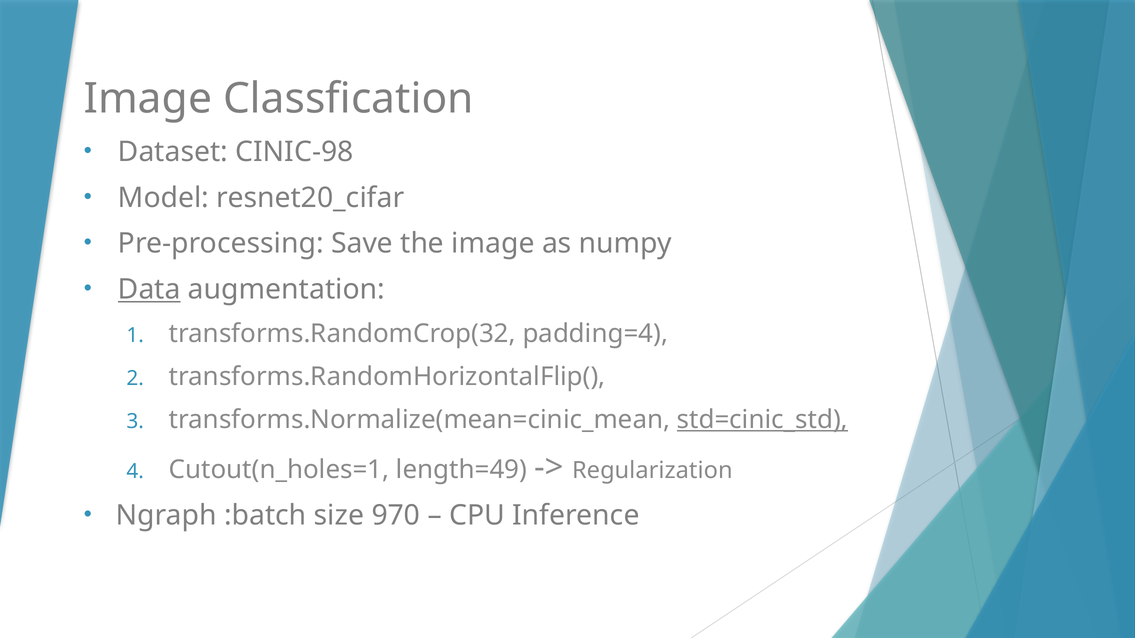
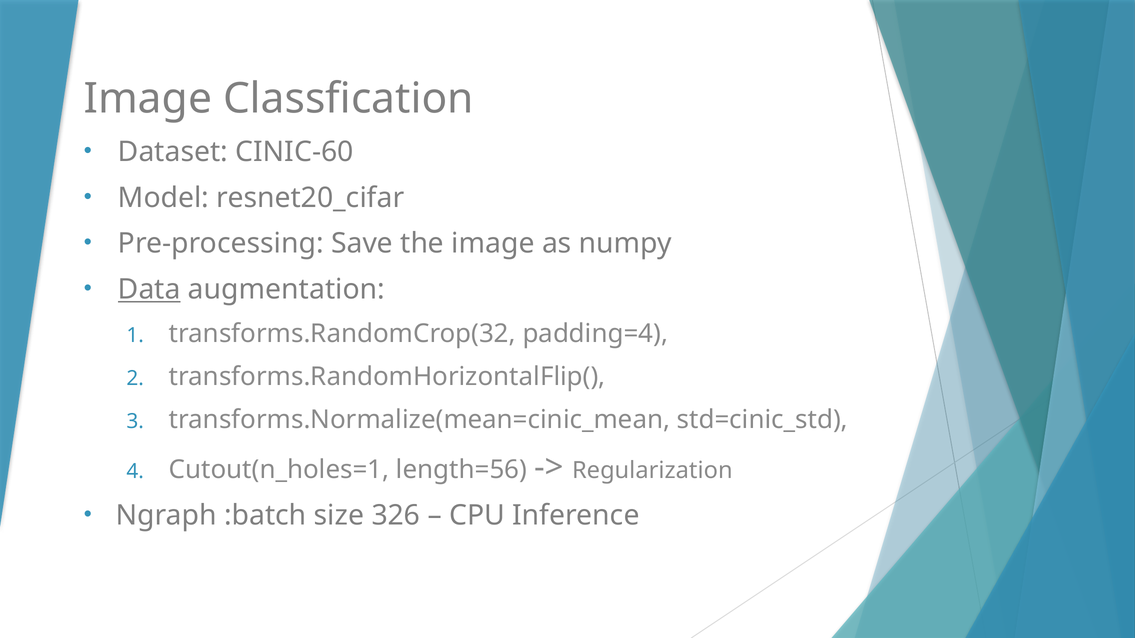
CINIC-98: CINIC-98 -> CINIC-60 (295, 152)
std=cinic_std underline: present -> none (762, 420)
length=49: length=49 -> length=56 (462, 470)
970: 970 -> 326 (396, 516)
